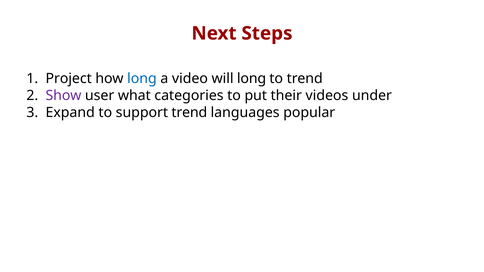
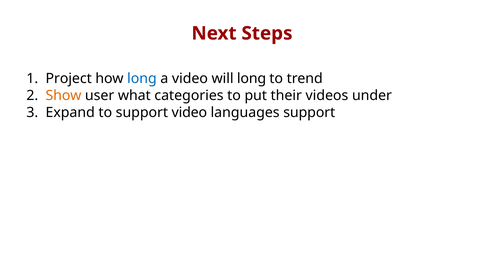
Show colour: purple -> orange (63, 96)
support trend: trend -> video (189, 113)
languages popular: popular -> support (309, 113)
